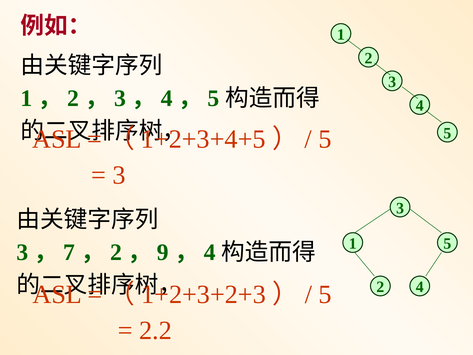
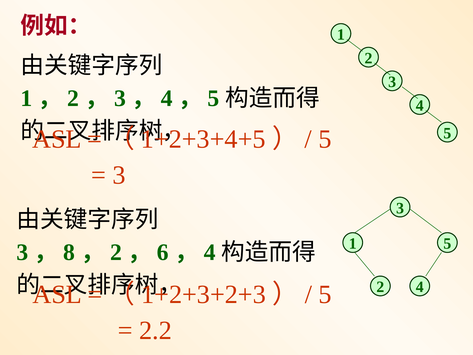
7: 7 -> 8 (69, 252)
9: 9 -> 6 (163, 252)
